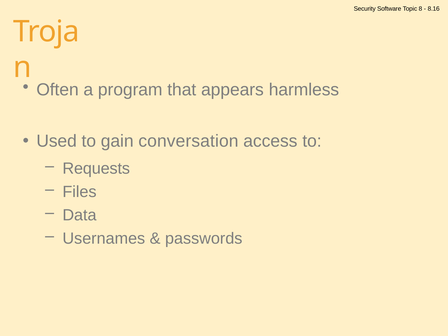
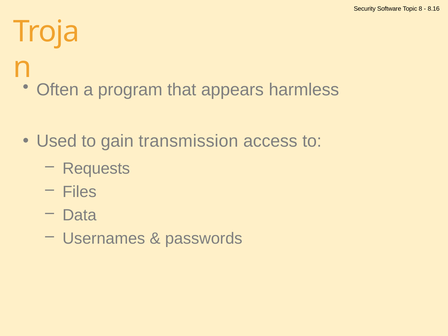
conversation: conversation -> transmission (188, 141)
